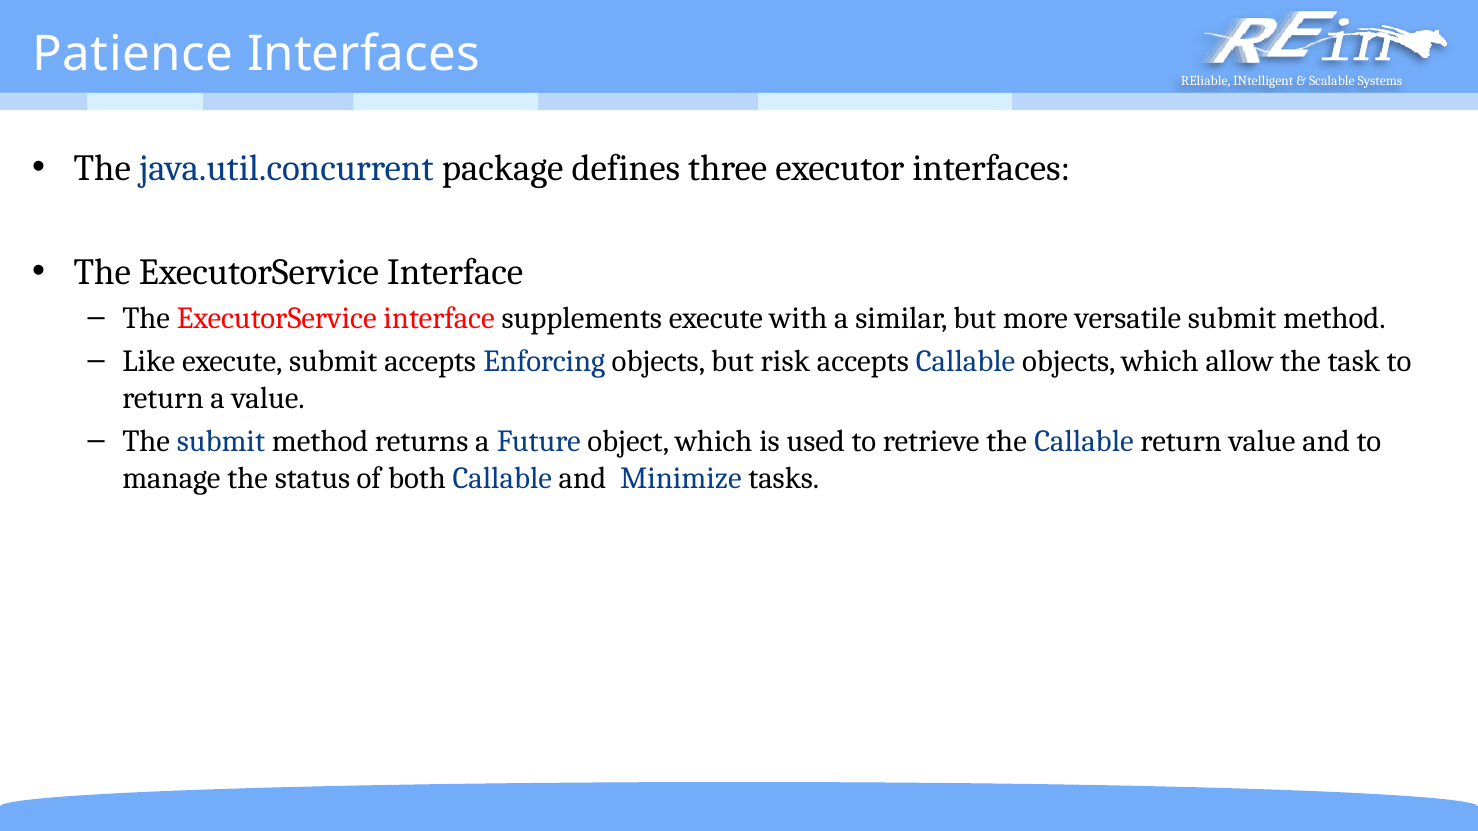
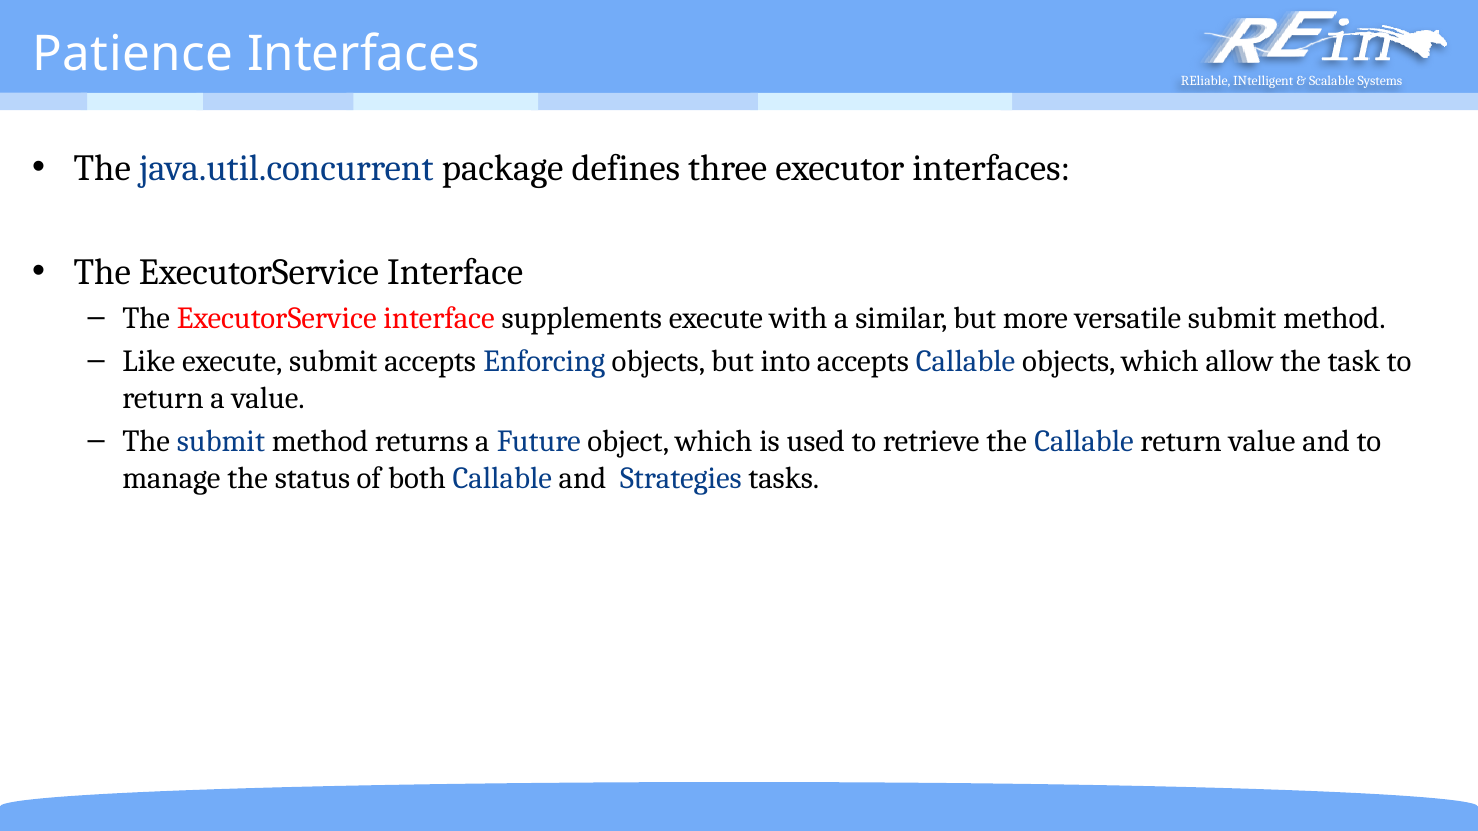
risk: risk -> into (785, 362)
Minimize: Minimize -> Strategies (681, 479)
